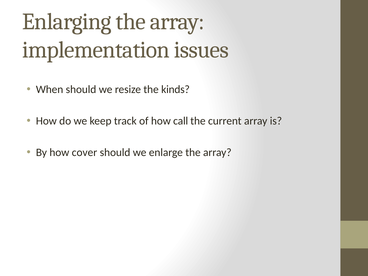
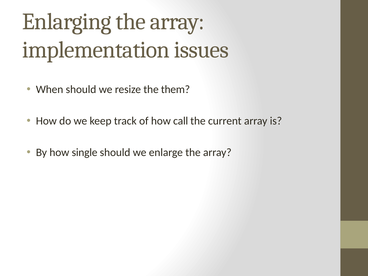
kinds: kinds -> them (175, 90)
cover: cover -> single (85, 152)
